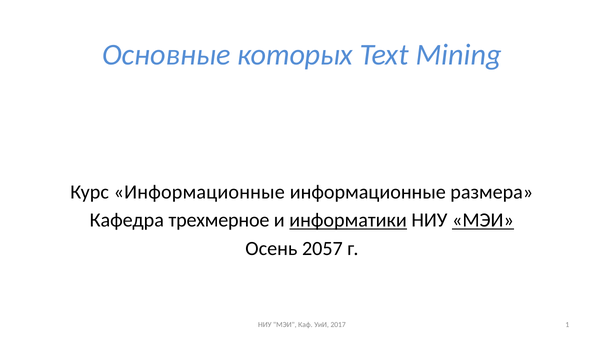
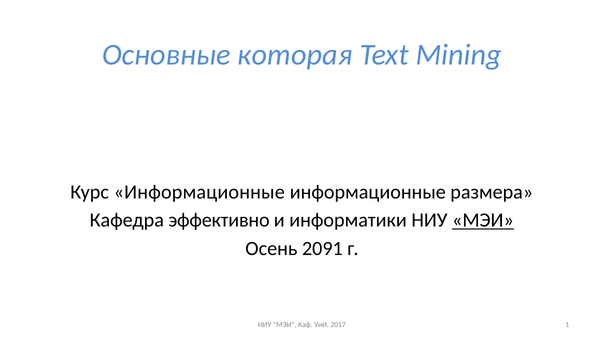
которых: которых -> которая (295, 55)
трехмерное: трехмерное -> эффективно (219, 220)
информатики underline: present -> none (348, 220)
2057: 2057 -> 2091 (322, 248)
